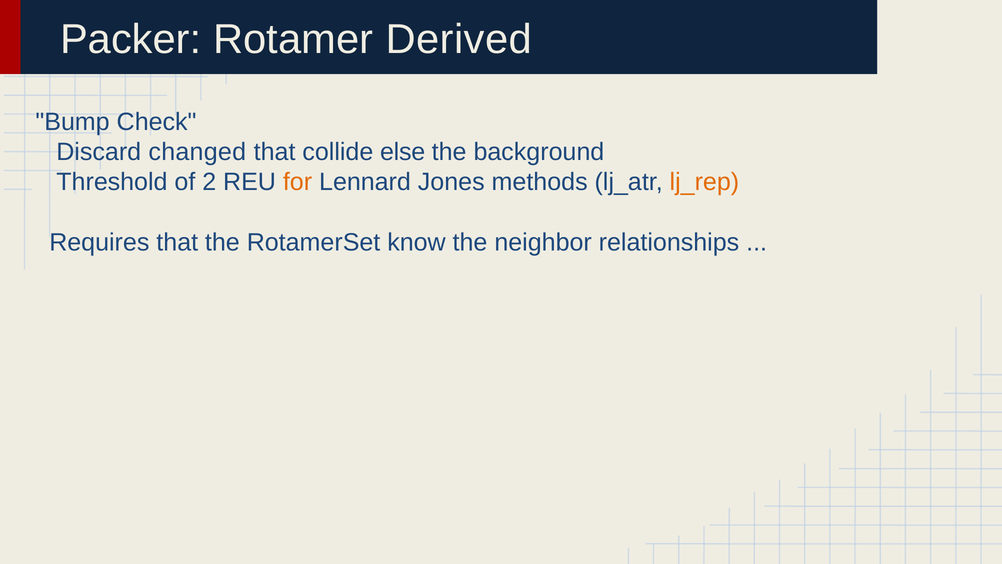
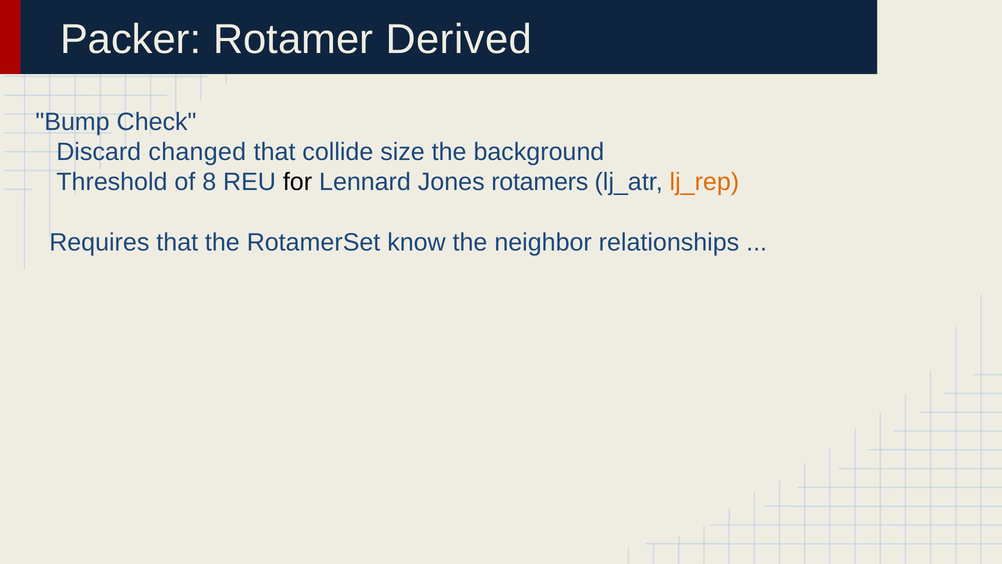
else: else -> size (403, 152)
2: 2 -> 8 (209, 182)
for colour: orange -> black (298, 182)
methods: methods -> rotamers (540, 182)
